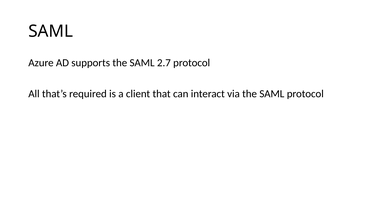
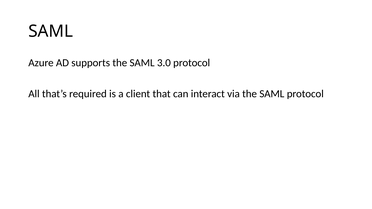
2.7: 2.7 -> 3.0 (164, 63)
